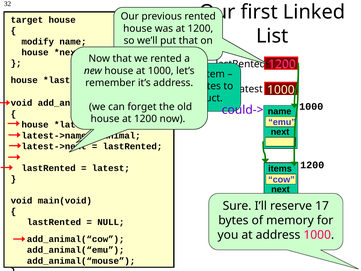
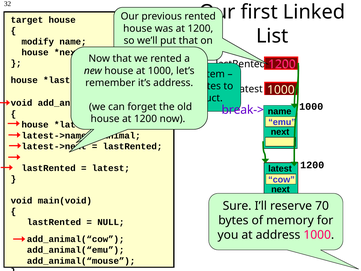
could->: could-> -> break-> (243, 110)
items: items -> latest (280, 169)
17: 17 -> 70 (322, 206)
